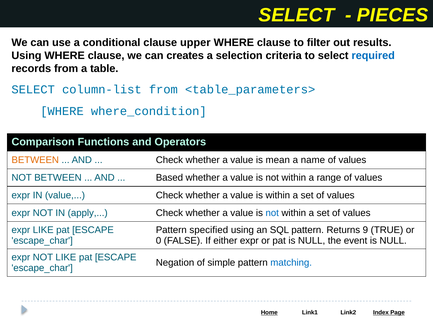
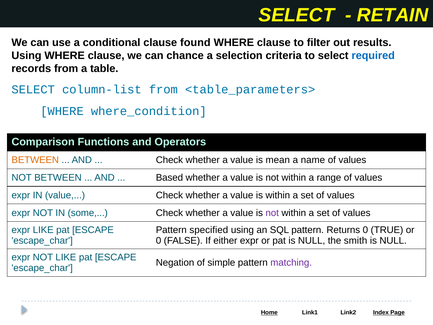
PIECES: PIECES -> RETAIN (393, 15)
upper: upper -> found (195, 43)
creates: creates -> chance (185, 56)
apply: apply -> some (88, 213)
not colour: blue -> purple (272, 213)
Returns 9: 9 -> 0 (365, 230)
event: event -> smith (356, 241)
matching colour: blue -> purple (291, 263)
